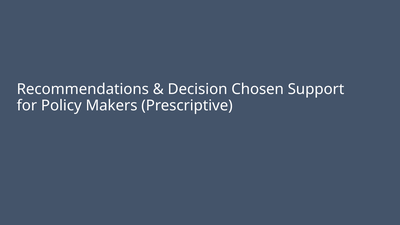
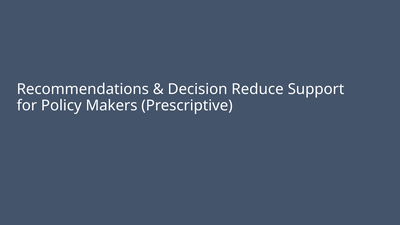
Chosen: Chosen -> Reduce (258, 89)
